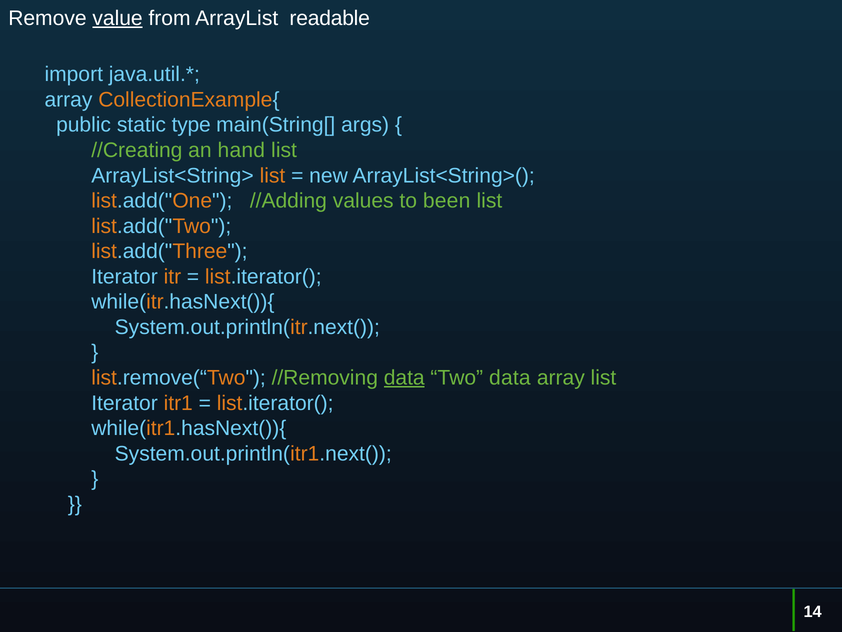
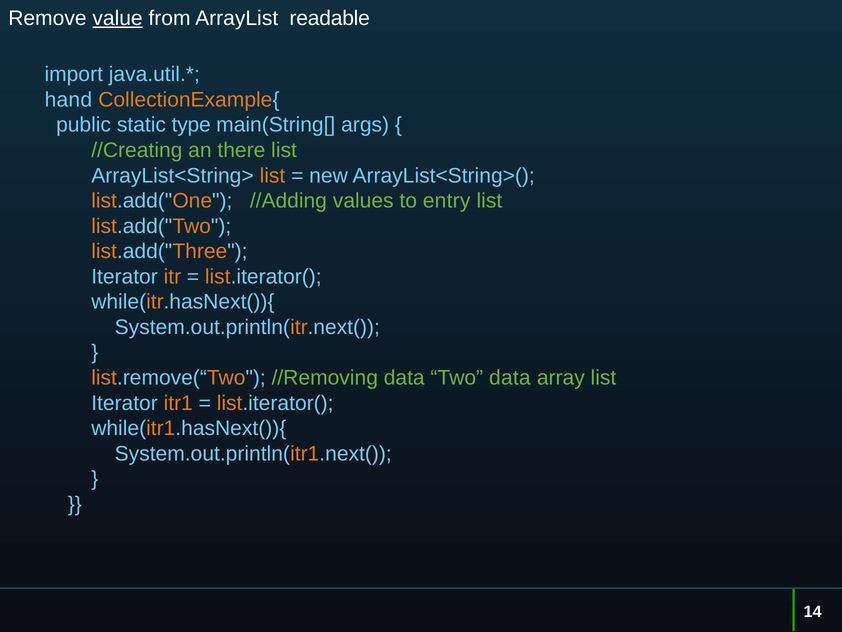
array: array -> hand (68, 100)
hand: hand -> there (241, 150)
been: been -> entry (447, 201)
data underline: present -> none (404, 377)
